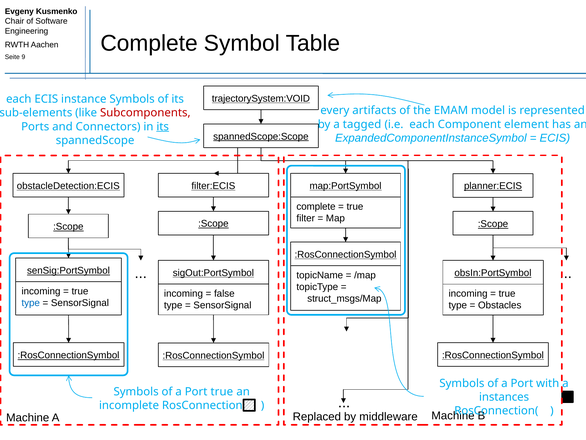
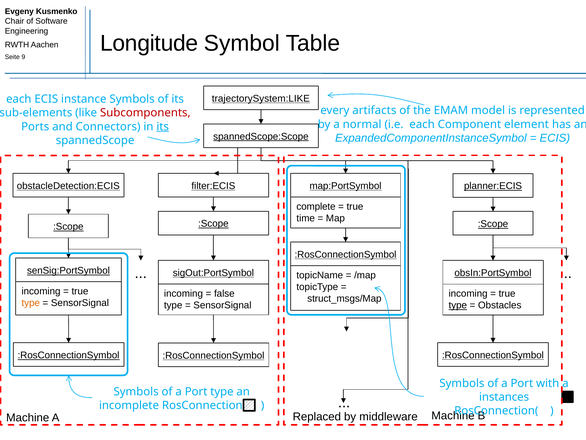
Complete: Complete -> Longitude (149, 43)
trajectorySystem:VOID: trajectorySystem:VOID -> trajectorySystem:LIKE (261, 98)
tagged: tagged -> normal (362, 124)
filter: filter -> time (306, 218)
type colour: blue -> orange (31, 303)
type underline: none -> present (458, 305)
Port true: true -> type (222, 391)
